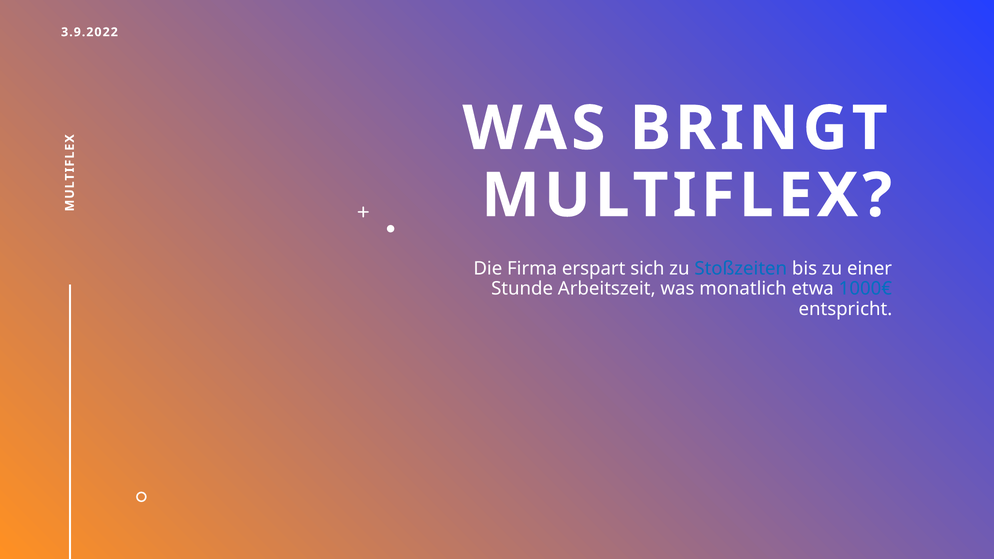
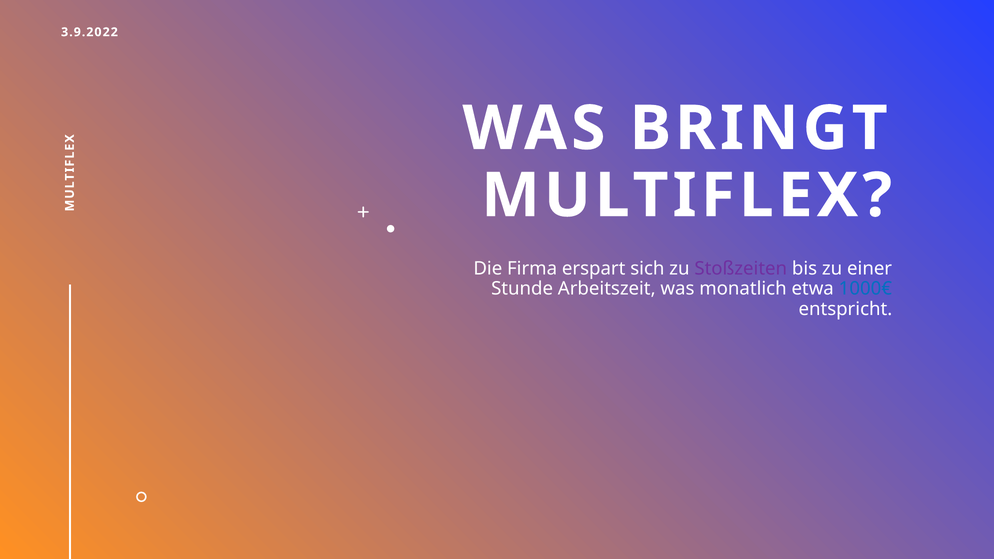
Stoßzeiten colour: blue -> purple (741, 269)
